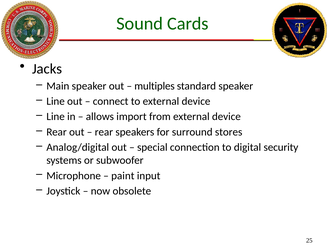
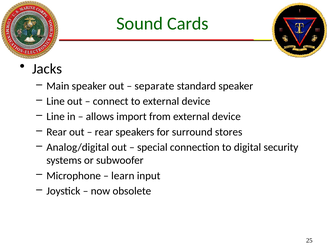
multiples: multiples -> separate (154, 86)
paint: paint -> learn (123, 176)
